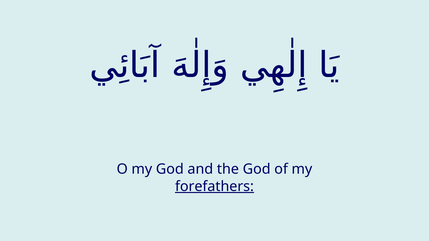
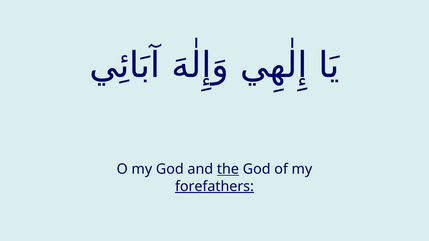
the underline: none -> present (228, 169)
